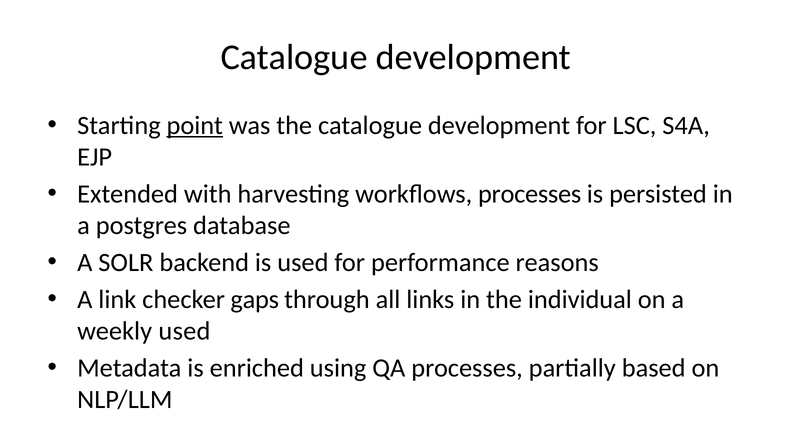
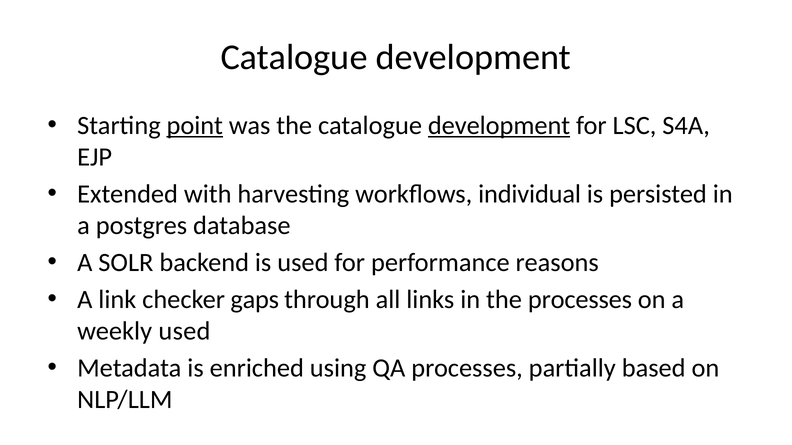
development underline: none -> present (499, 126)
workflows processes: processes -> individual (530, 194)
the individual: individual -> processes (580, 300)
